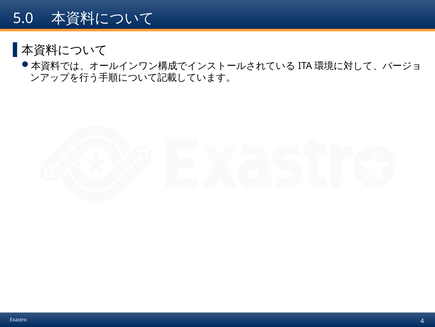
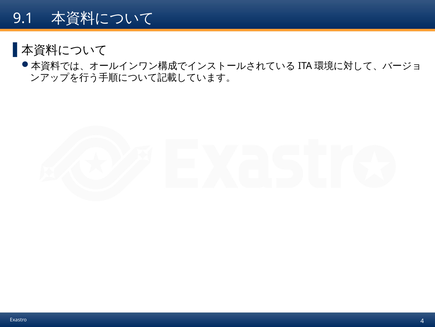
5.0: 5.0 -> 9.1 (23, 18)
